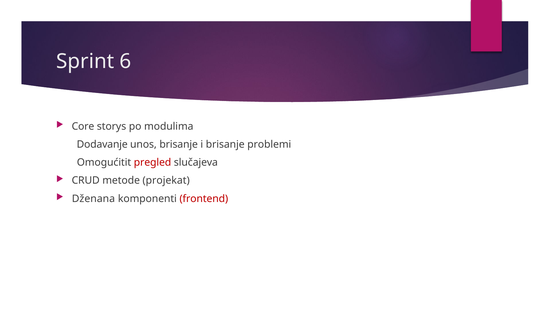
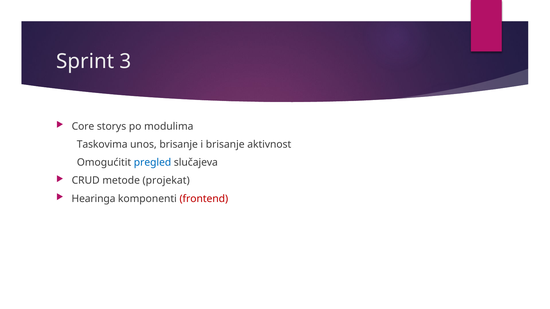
6: 6 -> 3 (125, 61)
Dodavanje: Dodavanje -> Taskovima (102, 145)
problemi: problemi -> aktivnost (269, 145)
pregled colour: red -> blue (153, 163)
Dženana: Dženana -> Hearinga (94, 199)
